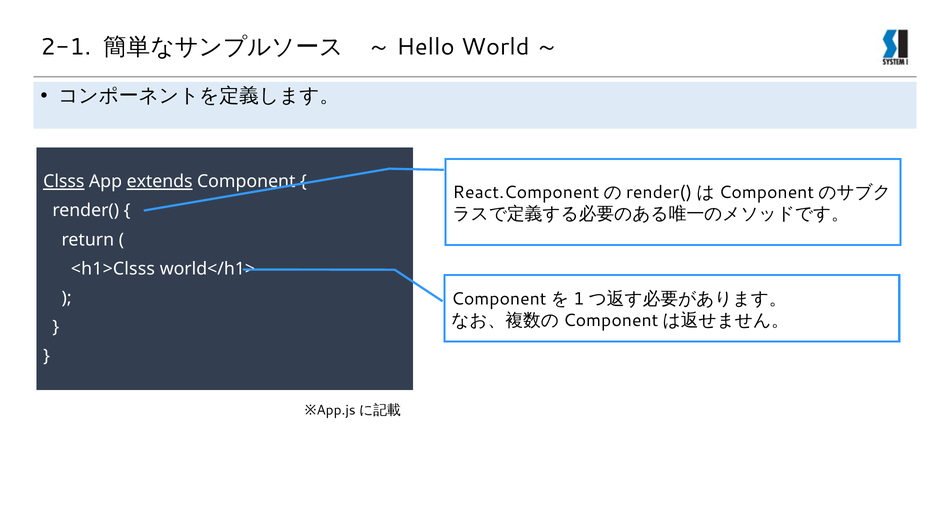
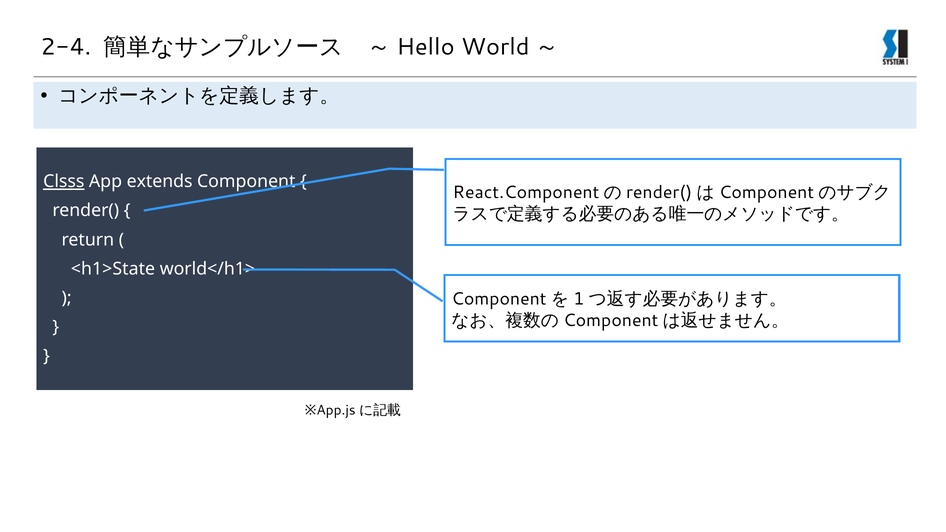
2-1: 2-1 -> 2-4 (66, 47)
extends underline: present -> none (160, 182)
<h1>Clsss: <h1>Clsss -> <h1>State (113, 269)
